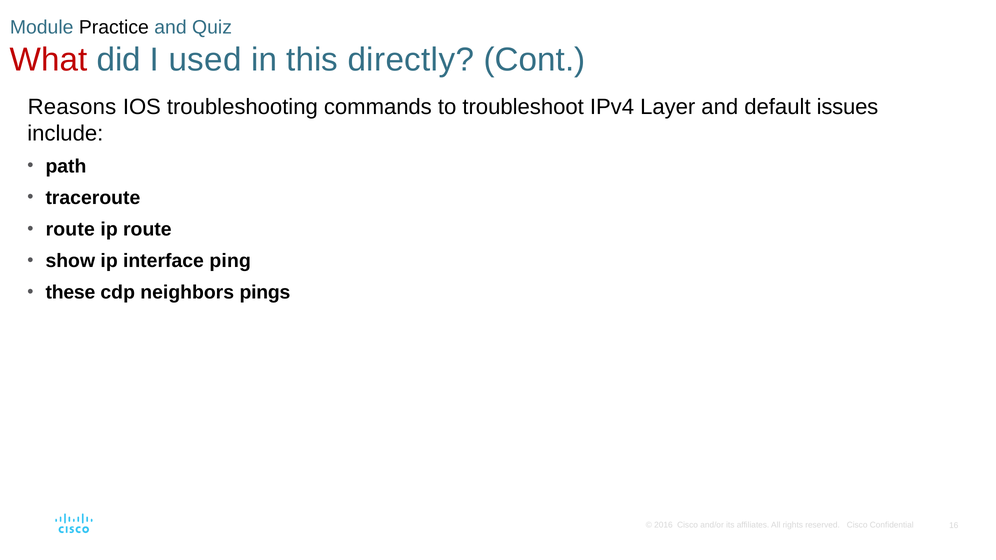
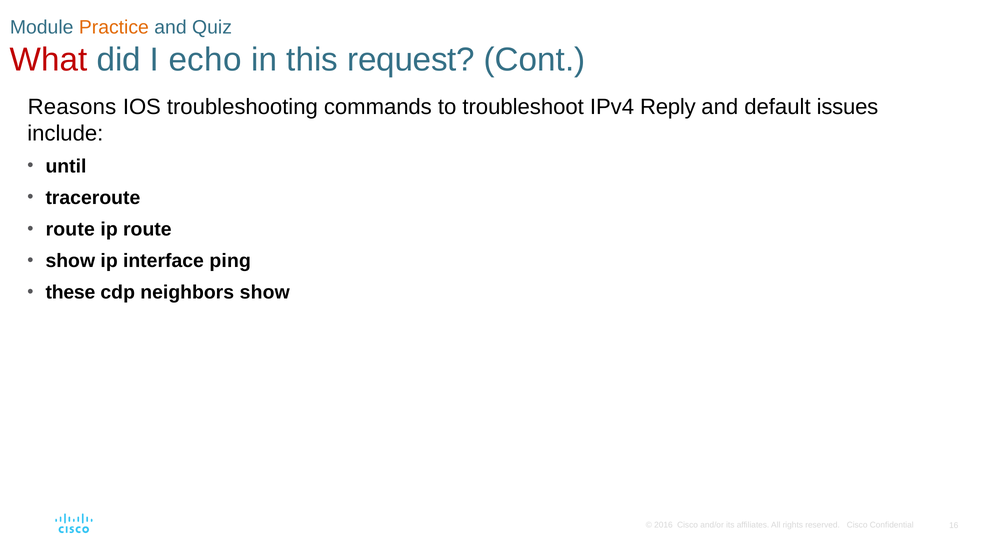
Practice colour: black -> orange (114, 27)
used: used -> echo (205, 60)
directly: directly -> request (411, 60)
Layer: Layer -> Reply (668, 107)
path: path -> until (66, 166)
neighbors pings: pings -> show (265, 293)
